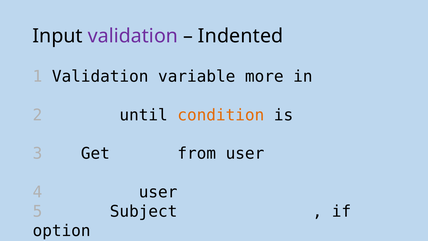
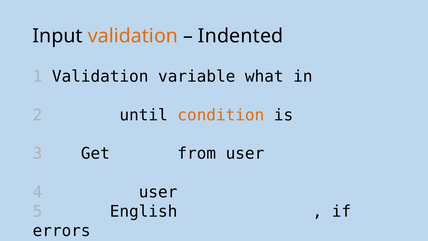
validation colour: purple -> orange (133, 36)
more: more -> what (264, 76)
Subject: Subject -> English (144, 211)
option: option -> errors (62, 231)
